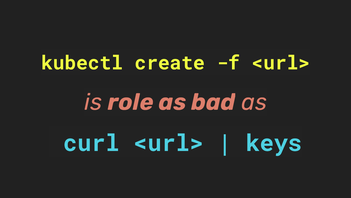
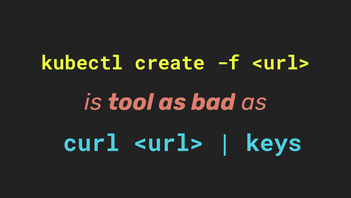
role: role -> tool (131, 102)
